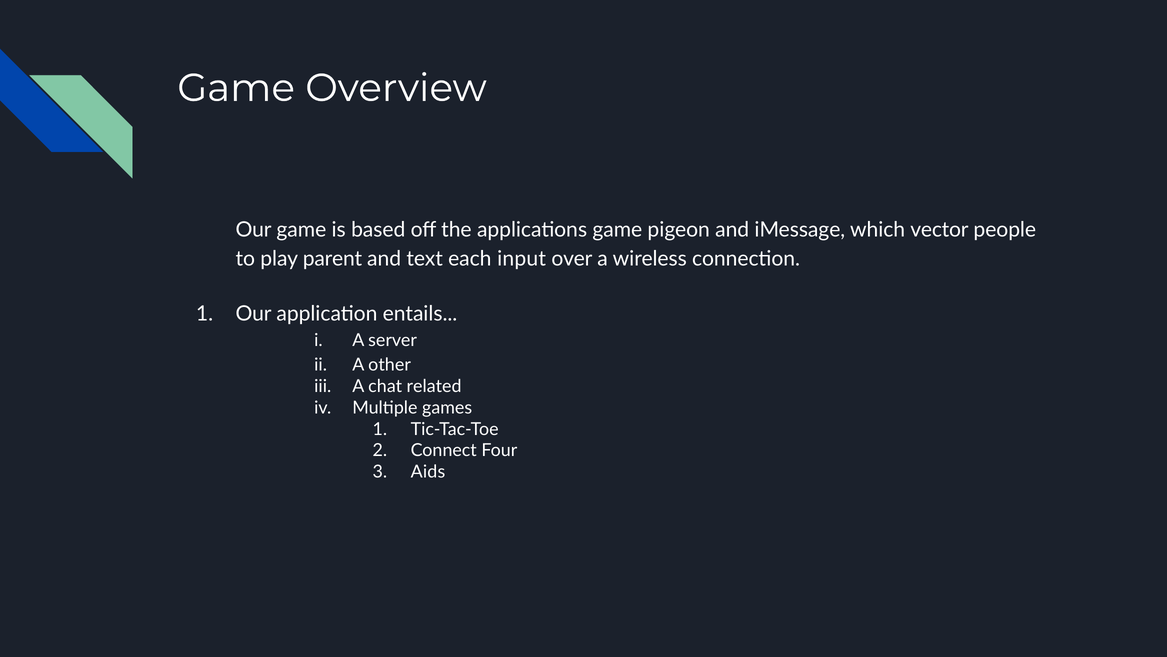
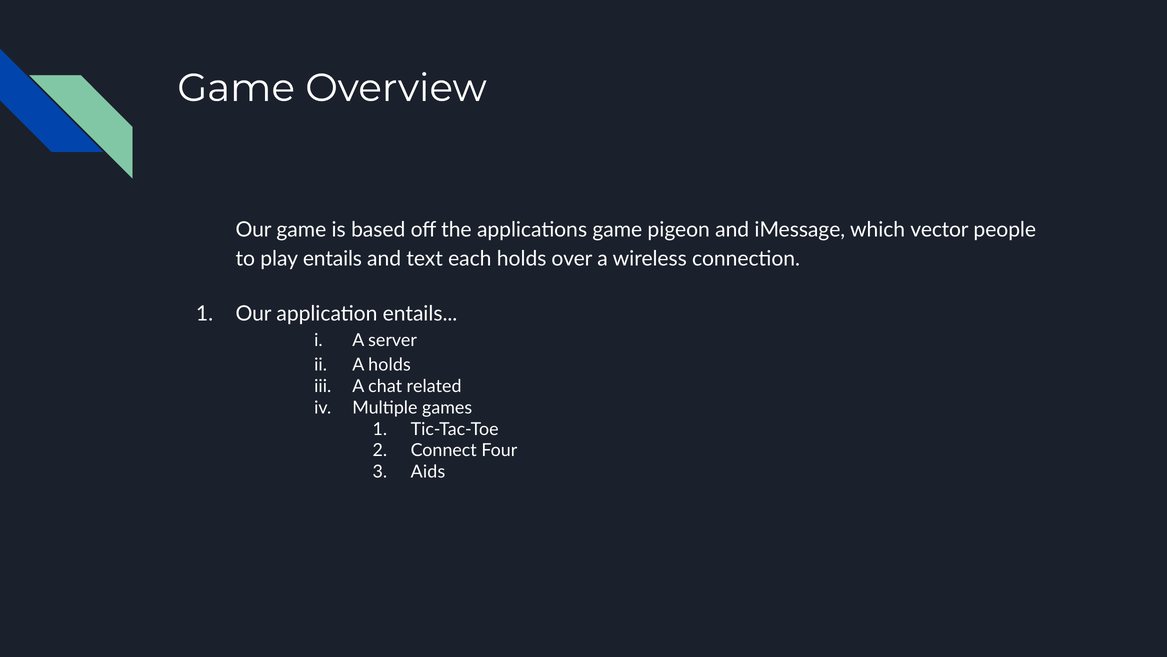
play parent: parent -> entails (332, 259)
each input: input -> holds (522, 259)
A other: other -> holds (390, 365)
